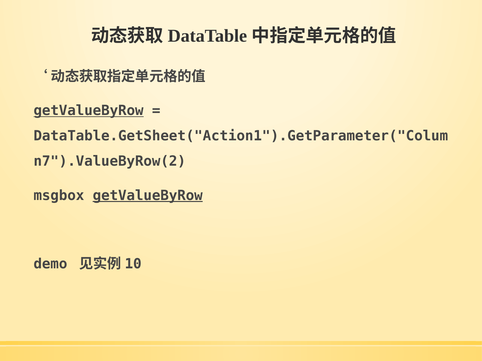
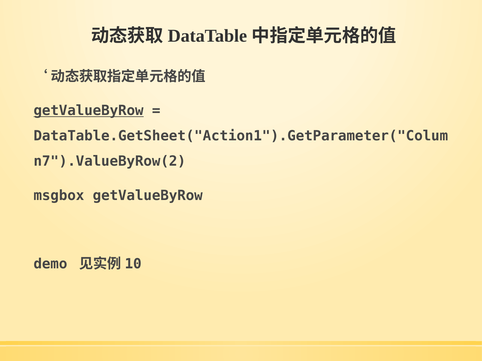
getValueByRow underline: present -> none (148, 196)
